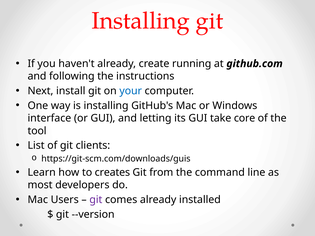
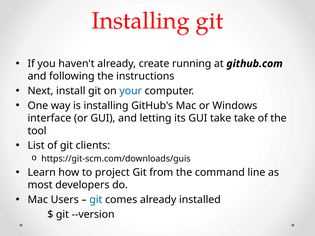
take core: core -> take (245, 118)
creates: creates -> project (112, 173)
git colour: purple -> blue (96, 200)
